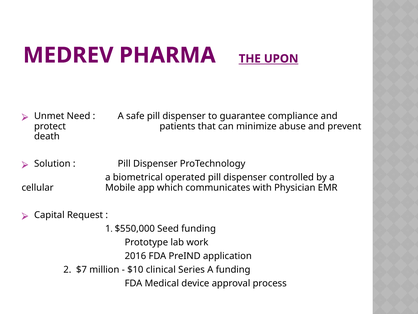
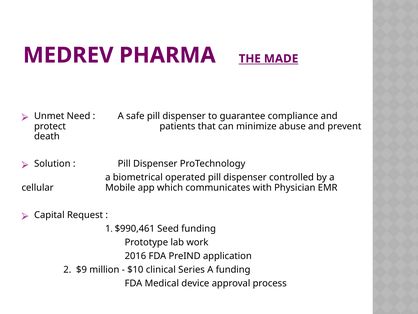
UPON: UPON -> MADE (281, 59)
$550,000: $550,000 -> $990,461 (135, 228)
$7: $7 -> $9 (82, 269)
